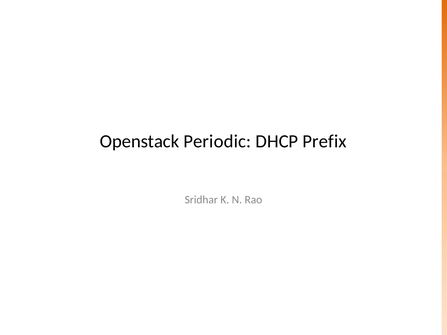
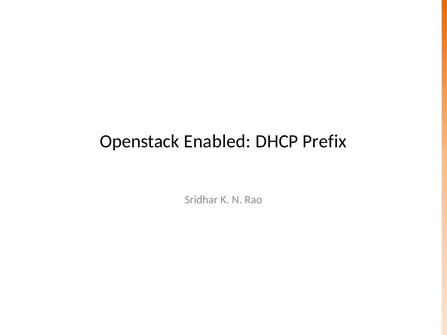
Periodic: Periodic -> Enabled (217, 141)
